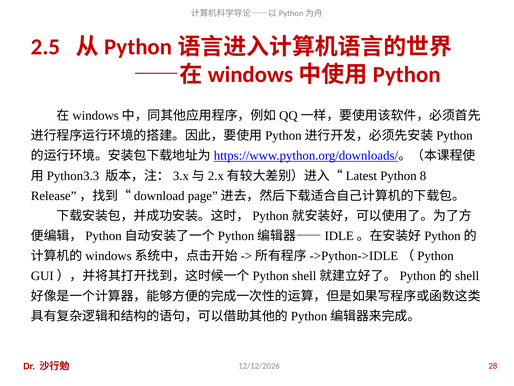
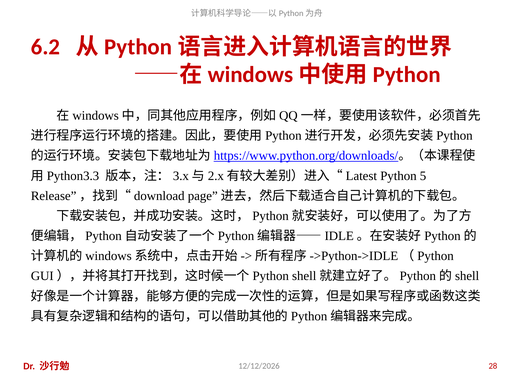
2.5: 2.5 -> 6.2 (45, 47)
8: 8 -> 5 (423, 176)
